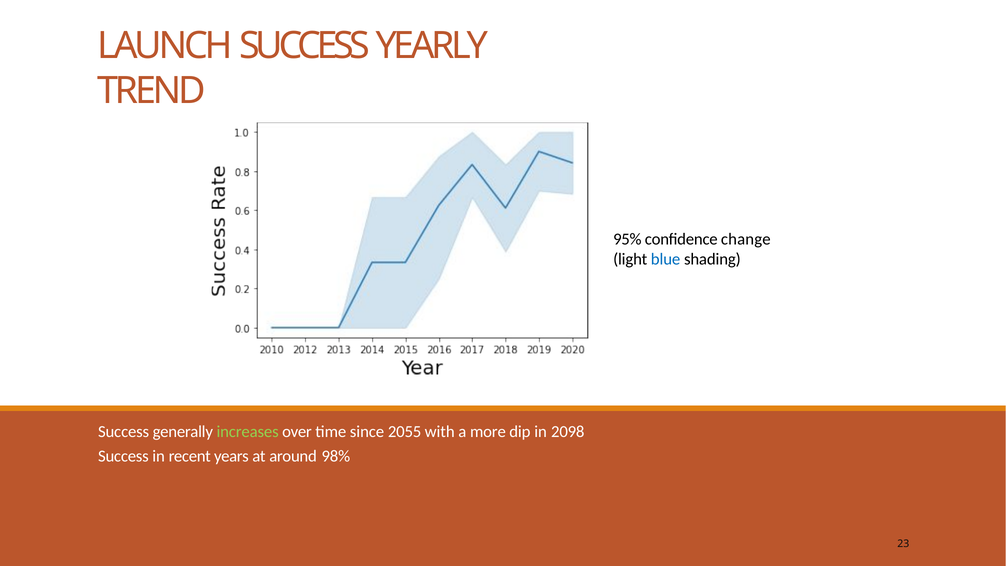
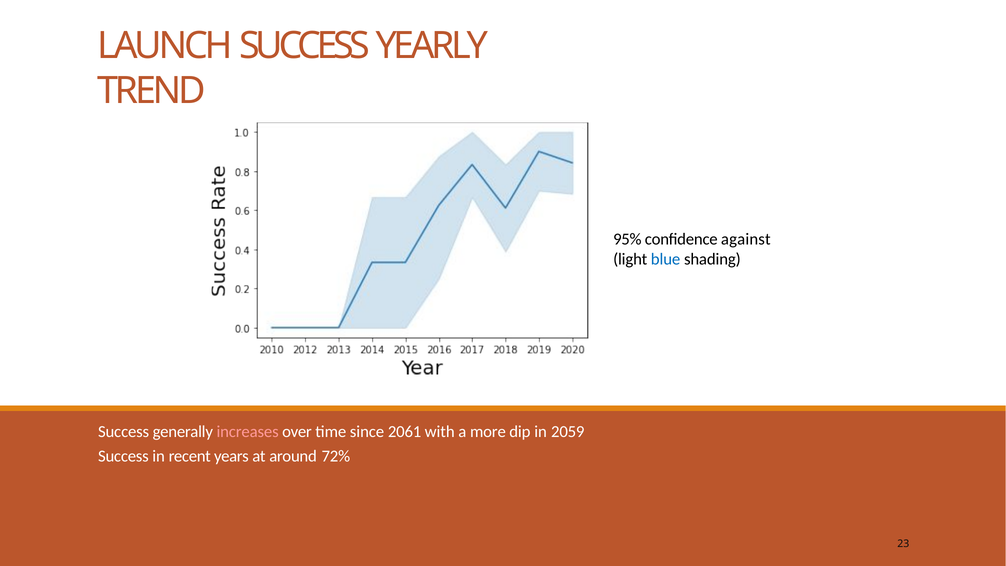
change: change -> against (746, 239)
increases colour: light green -> pink (248, 432)
2055: 2055 -> 2061 (405, 432)
2098: 2098 -> 2059 (568, 432)
98%: 98% -> 72% (336, 456)
